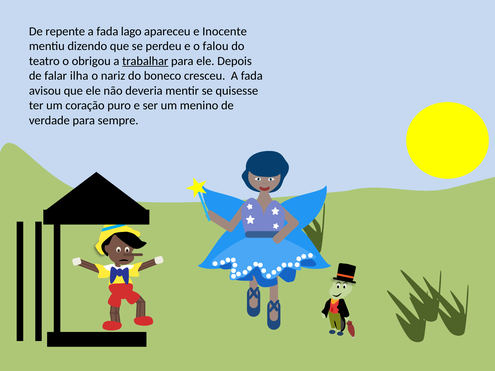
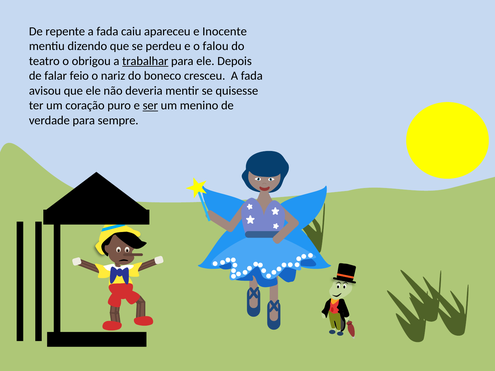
lago: lago -> caiu (131, 31)
ilha: ilha -> feio (79, 76)
ser underline: none -> present (150, 106)
